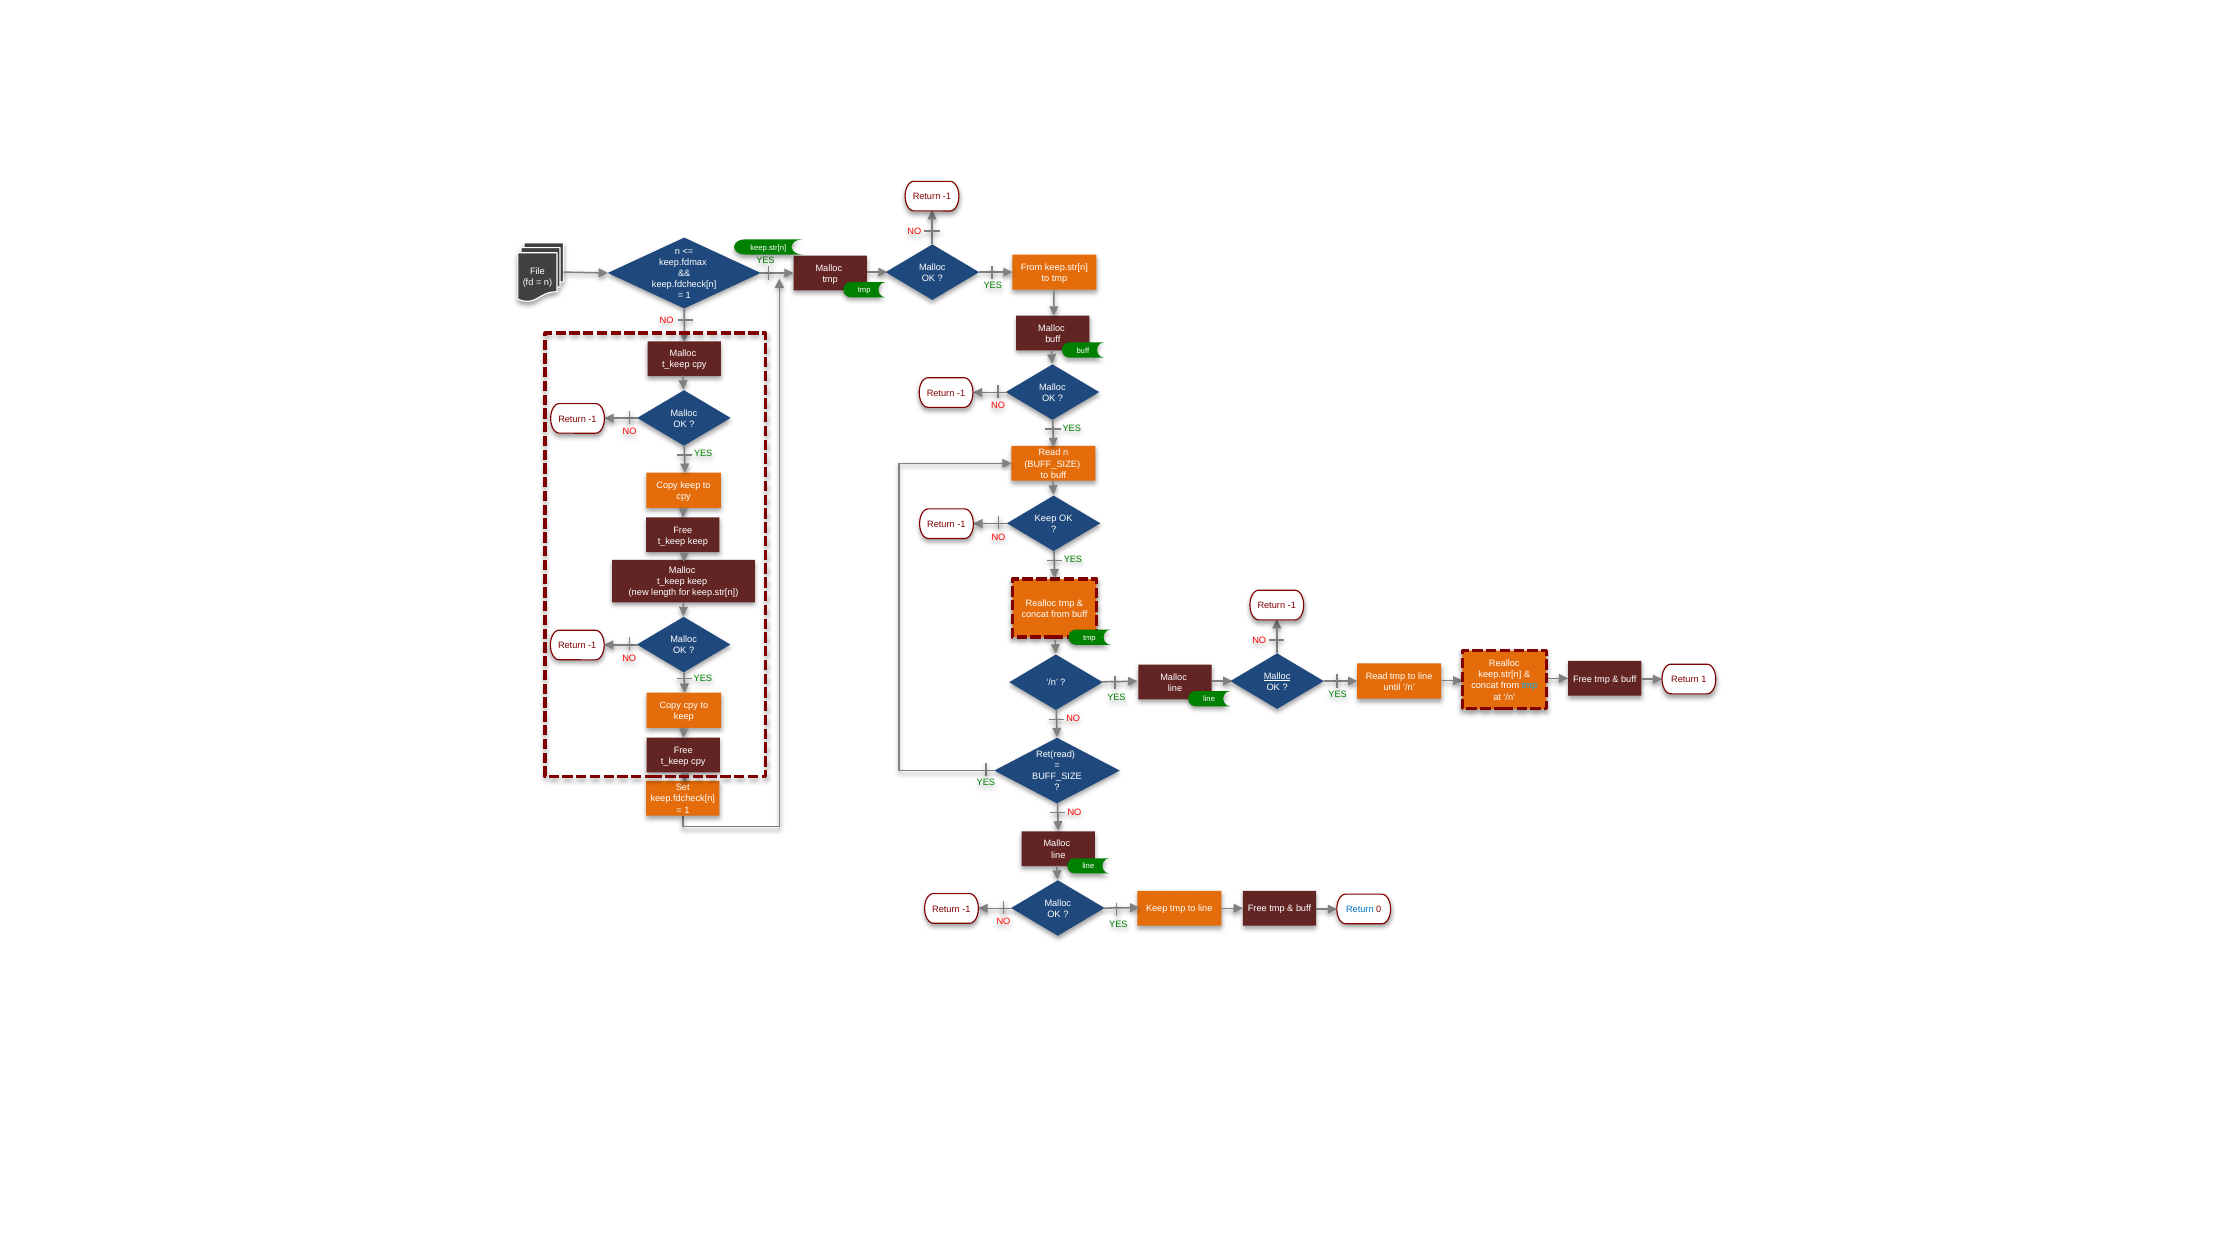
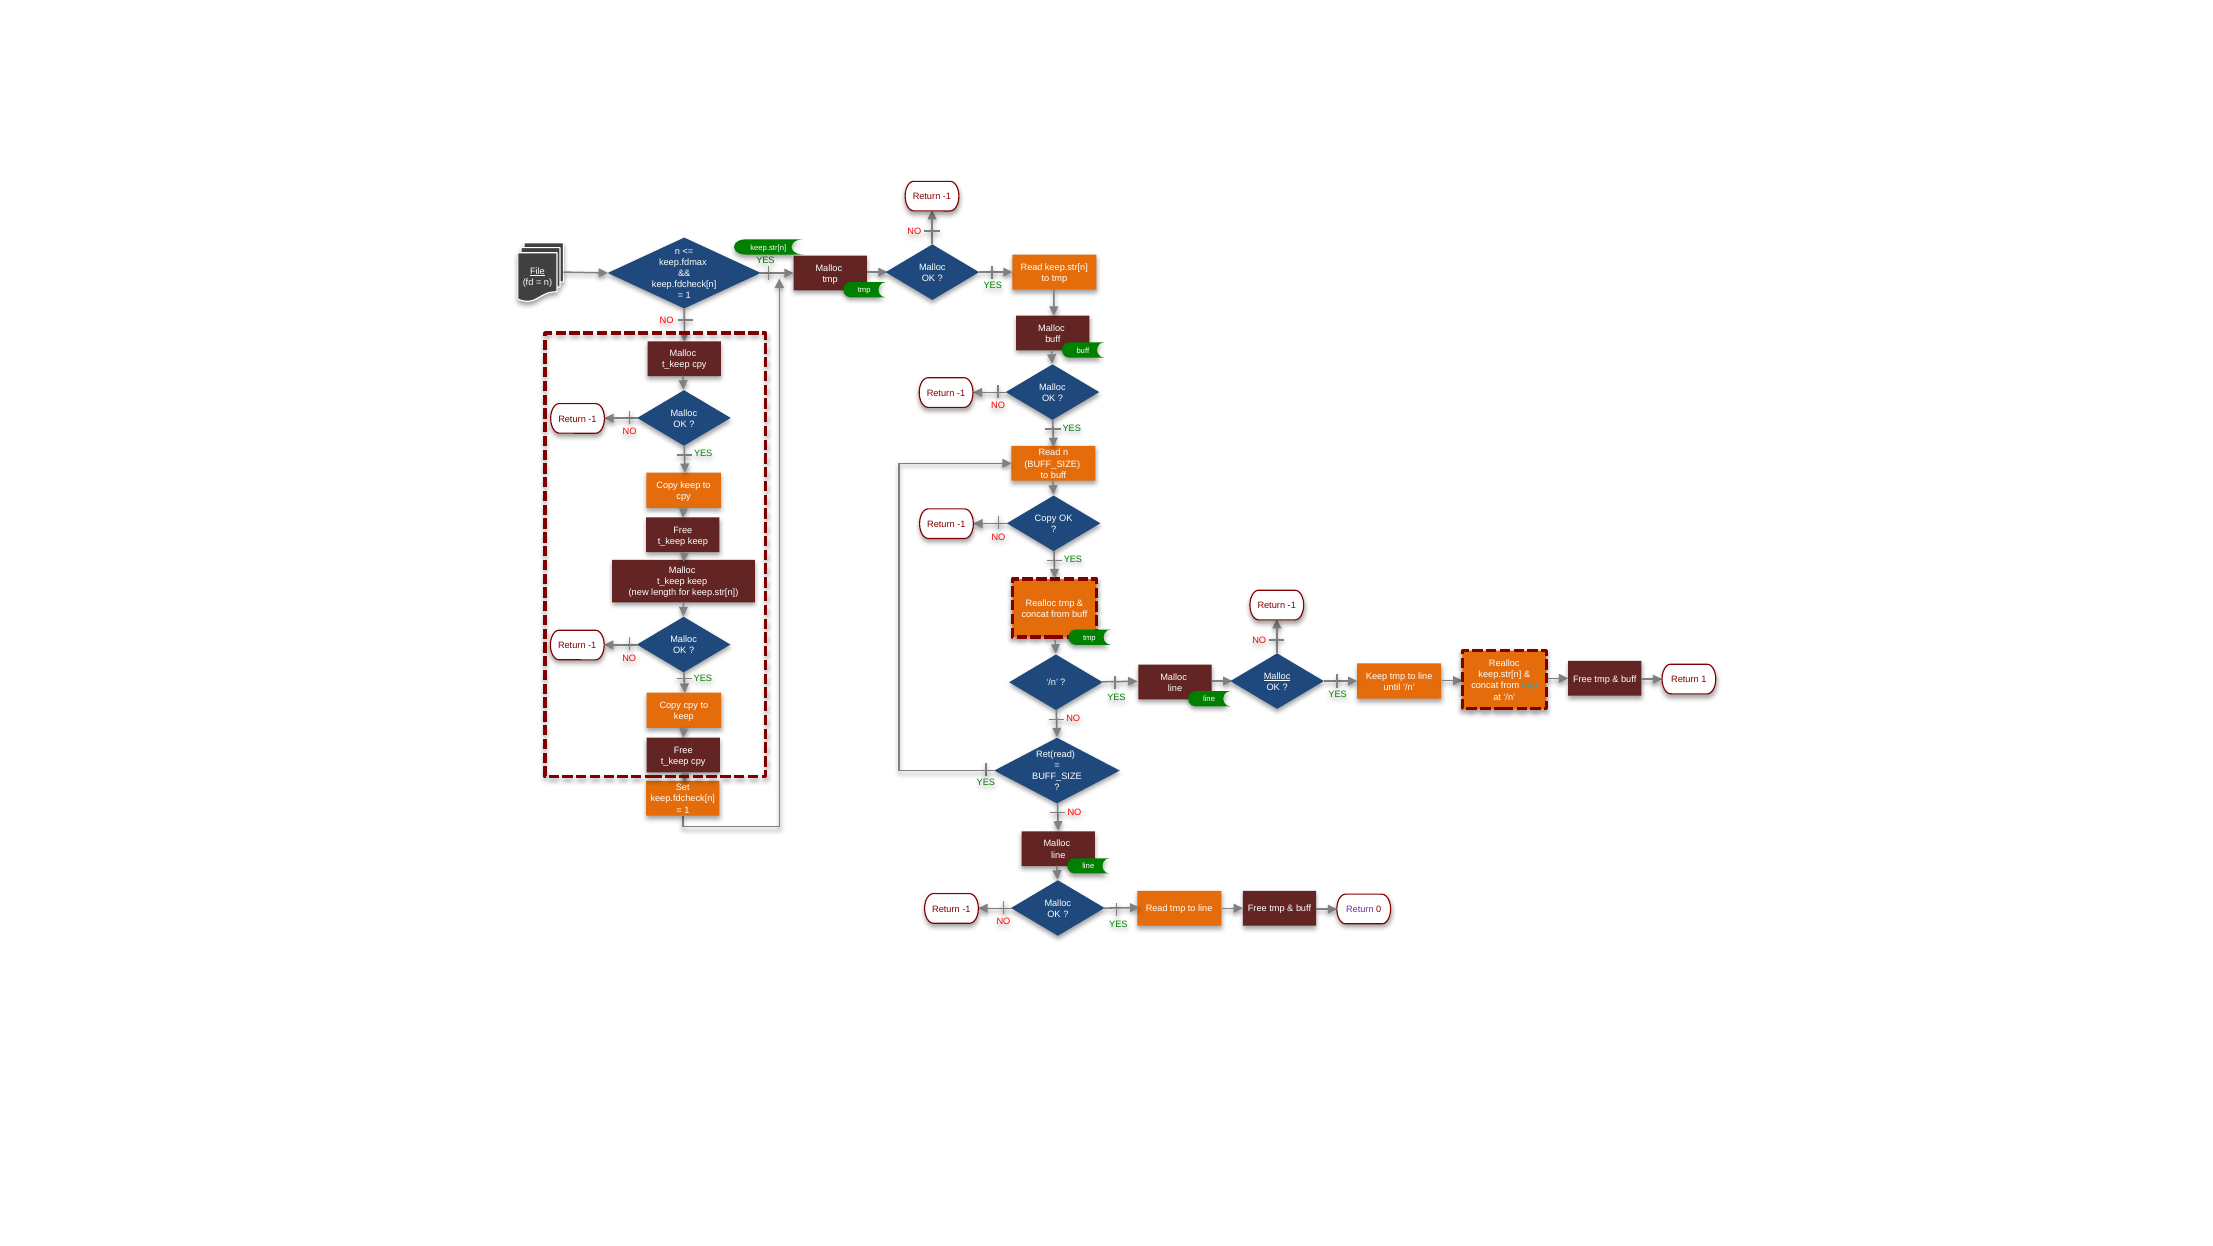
From: From -> Read (1032, 267)
File underline: none -> present (537, 271)
Keep: Keep -> Copy (1046, 518)
Read: Read -> Keep (1377, 676)
Keep: Keep -> Read (1157, 909)
Return colour: blue -> purple (1360, 910)
